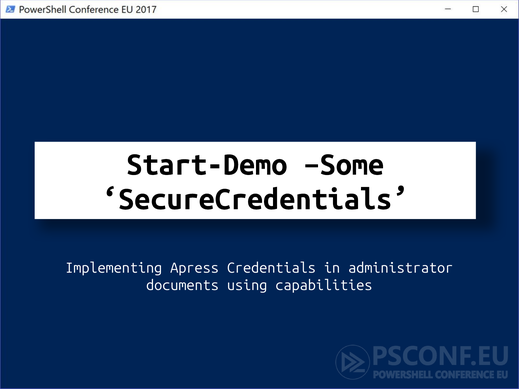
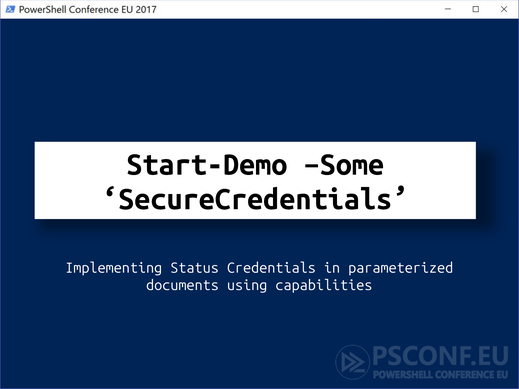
Apress: Apress -> Status (195, 268)
administrator: administrator -> parameterized (401, 268)
